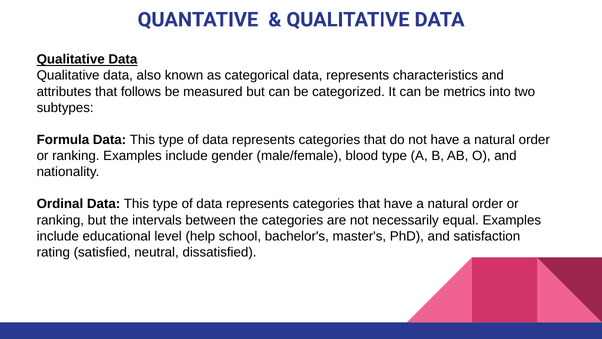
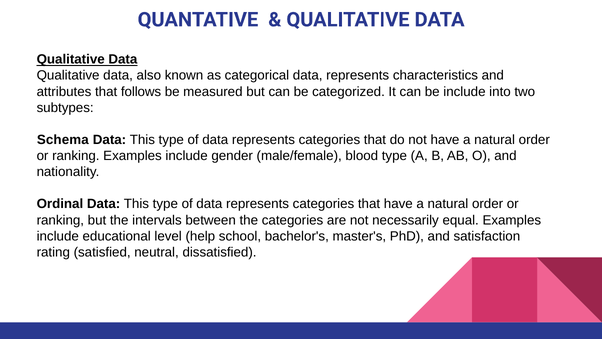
be metrics: metrics -> include (464, 92)
Formula: Formula -> Schema (63, 140)
